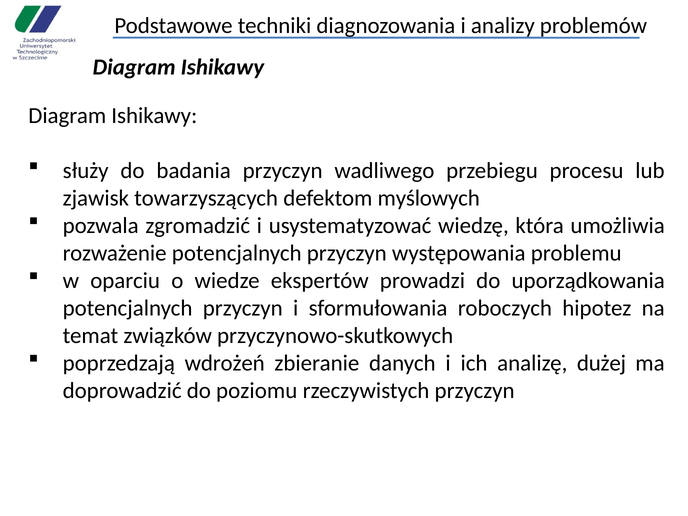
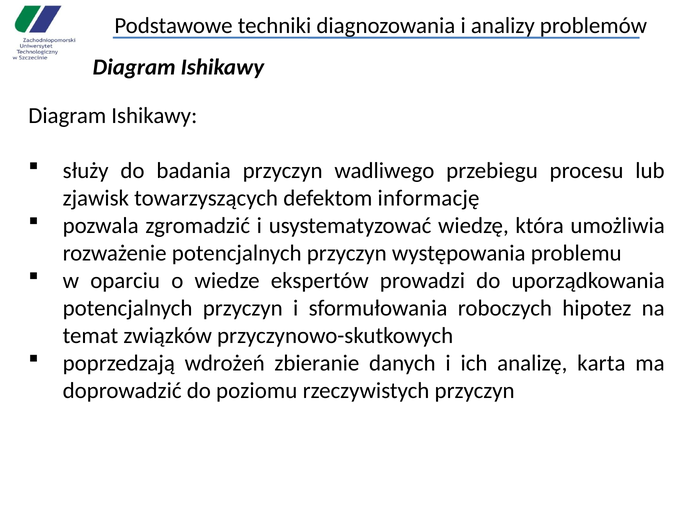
myślowych: myślowych -> informację (429, 198)
dużej: dużej -> karta (601, 363)
